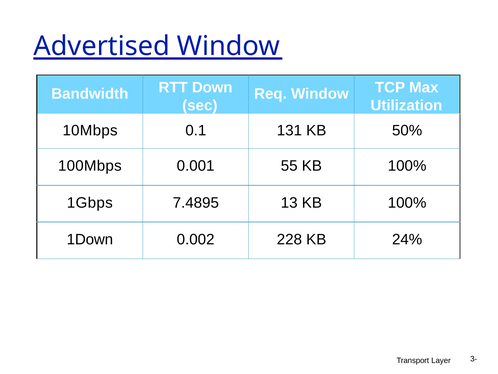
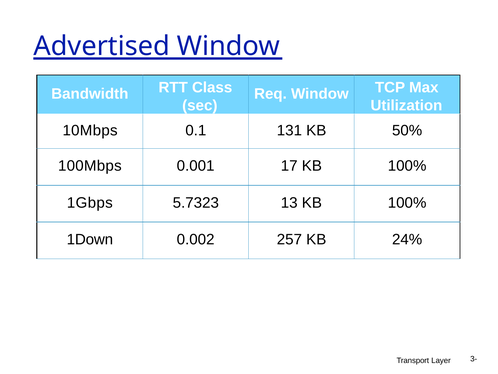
Down: Down -> Class (212, 87)
55: 55 -> 17 (289, 166)
7.4895: 7.4895 -> 5.7323 (196, 203)
228: 228 -> 257 (289, 239)
